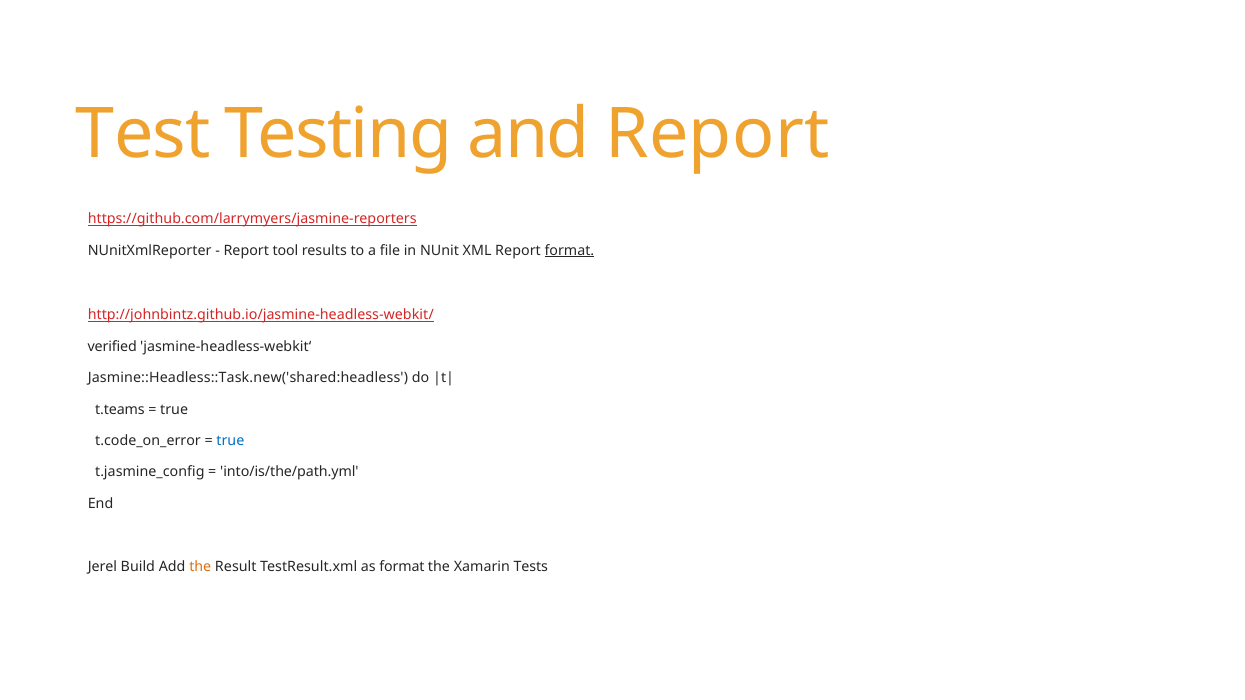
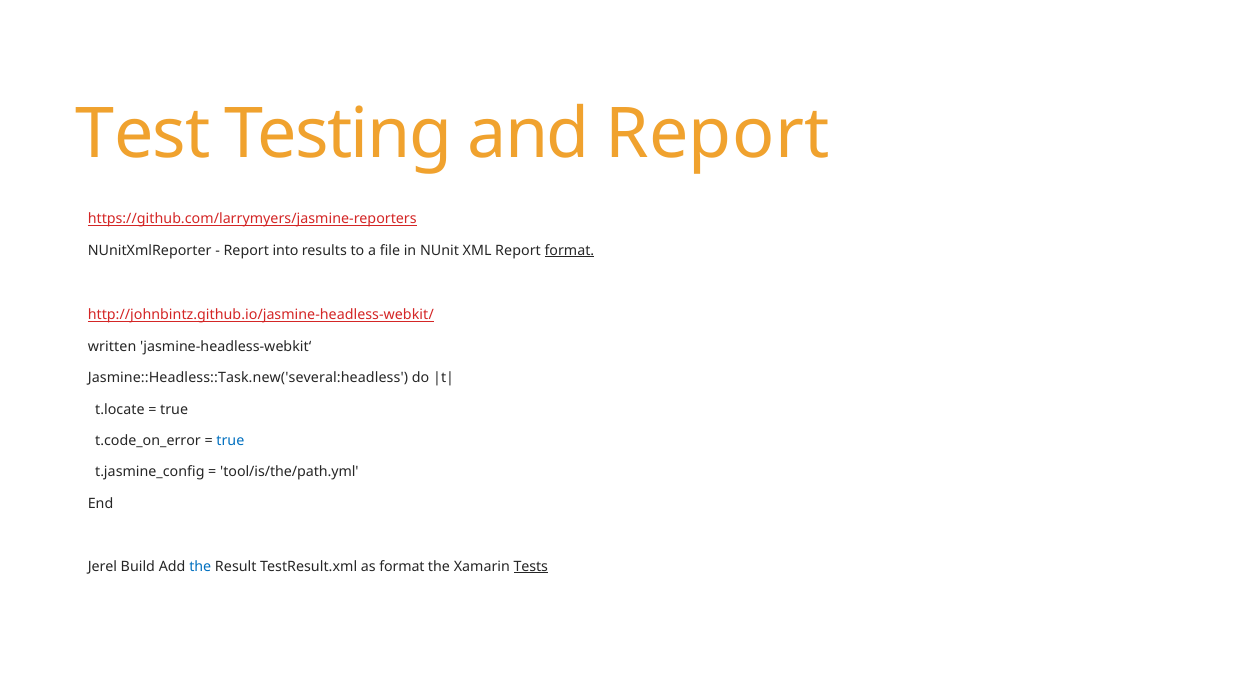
tool: tool -> into (286, 250)
verified: verified -> written (112, 347)
Jasmine::Headless::Task.new('shared:headless: Jasmine::Headless::Task.new('shared:headless -> Jasmine::Headless::Task.new('several:headless (248, 378)
t.teams: t.teams -> t.locate (120, 410)
into/is/the/path.yml: into/is/the/path.yml -> tool/is/the/path.yml (289, 472)
the colour: orange -> blue (200, 567)
Tests underline: none -> present (531, 567)
